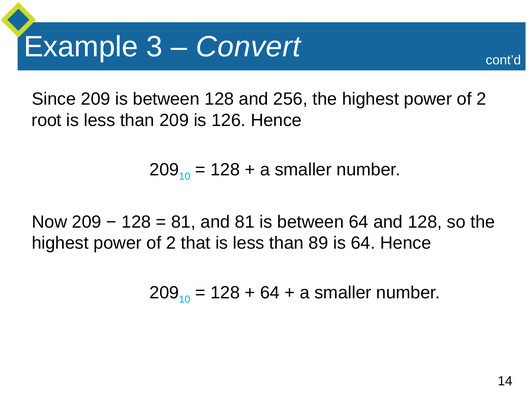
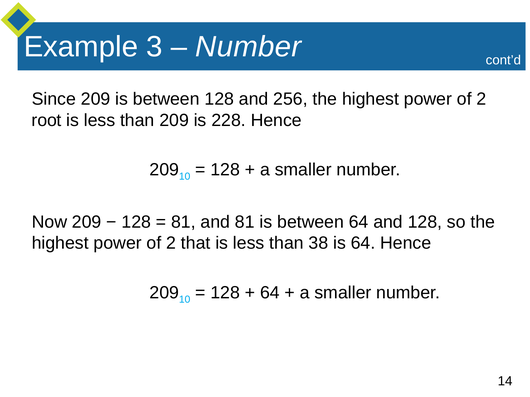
Convert: Convert -> Number (248, 47)
126: 126 -> 228 (229, 120)
89: 89 -> 38 (318, 243)
